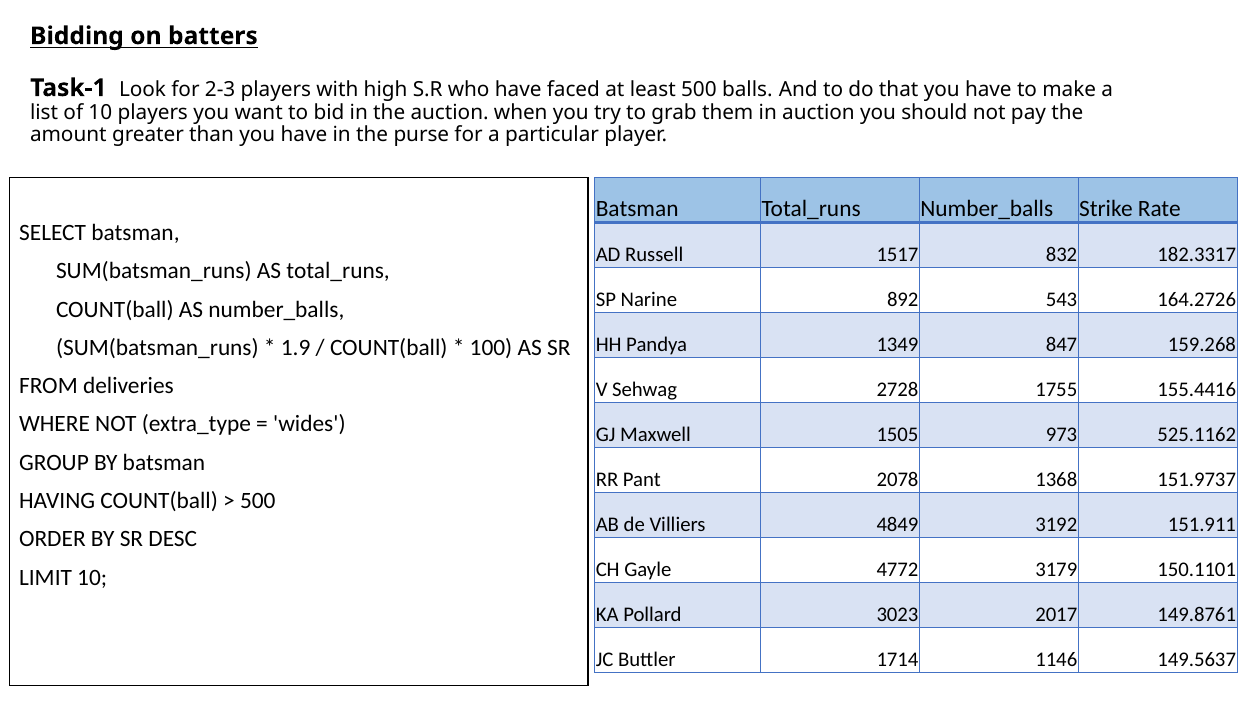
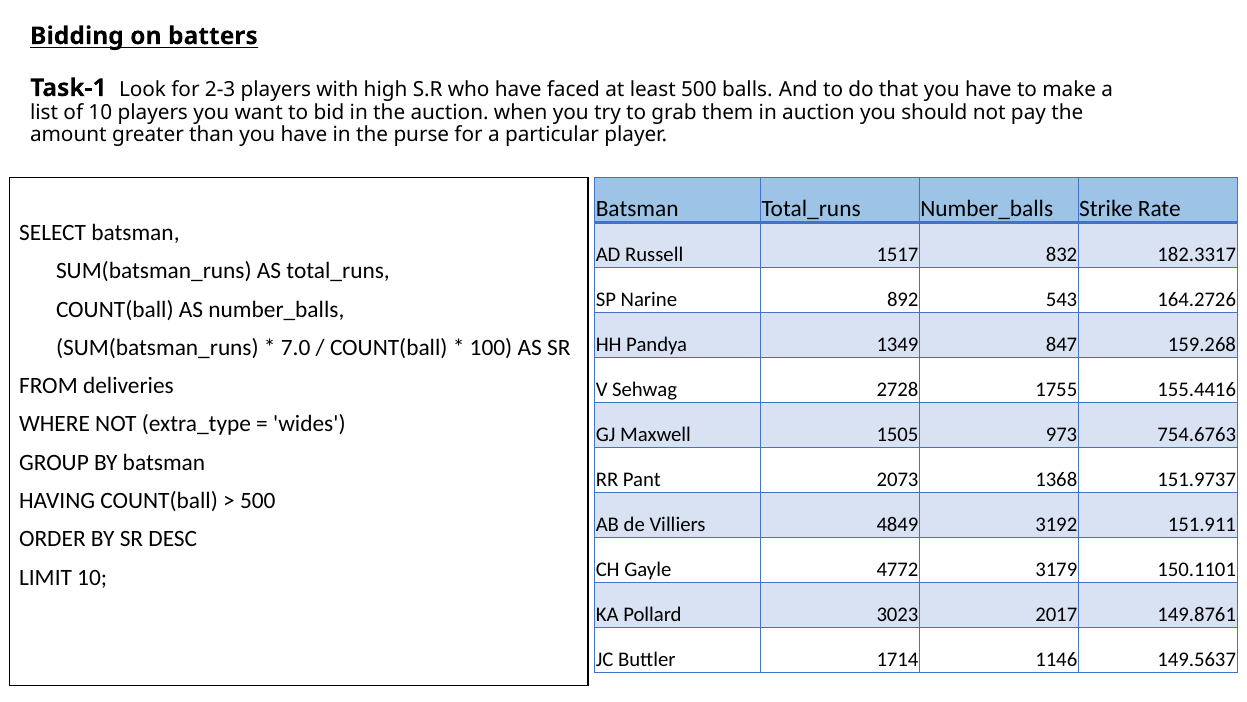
1.9: 1.9 -> 7.0 (296, 347)
525.1162: 525.1162 -> 754.6763 (1197, 435)
2078: 2078 -> 2073 (898, 480)
